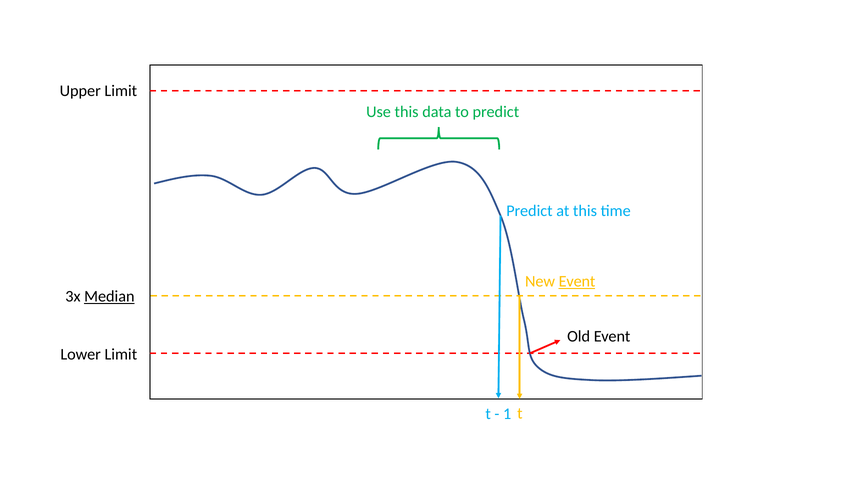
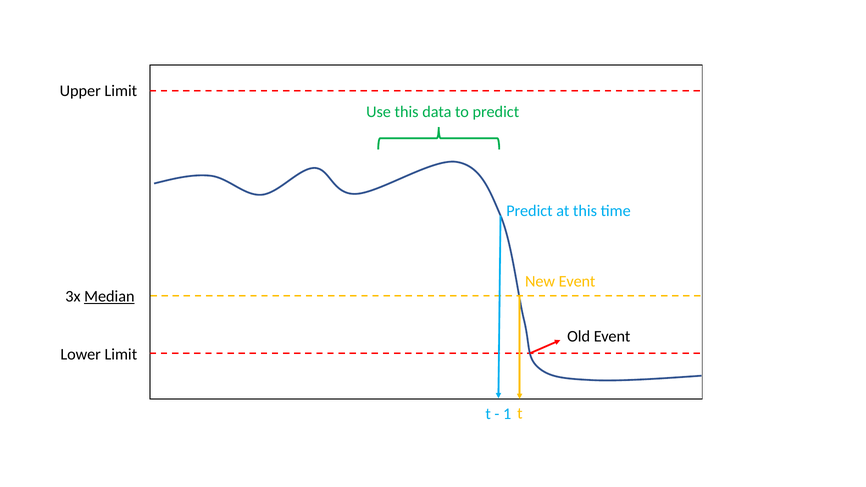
Event underline: present -> none (577, 281)
